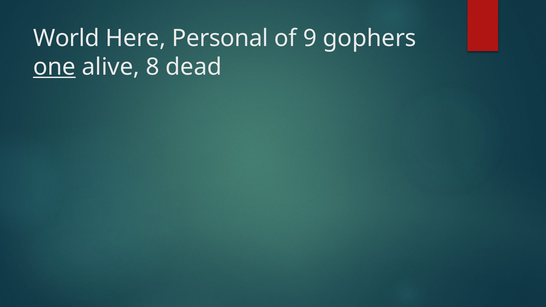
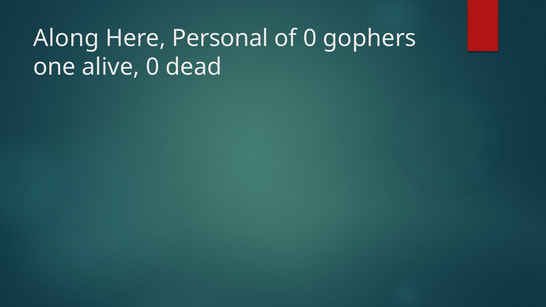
World: World -> Along (66, 38)
of 9: 9 -> 0 (310, 38)
one underline: present -> none (54, 67)
alive 8: 8 -> 0 (153, 67)
